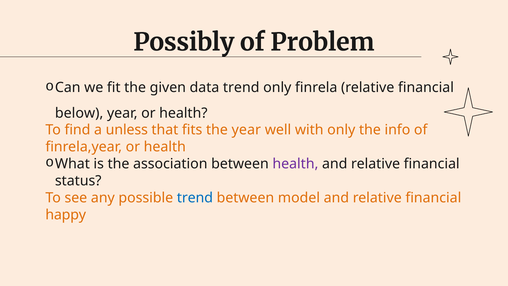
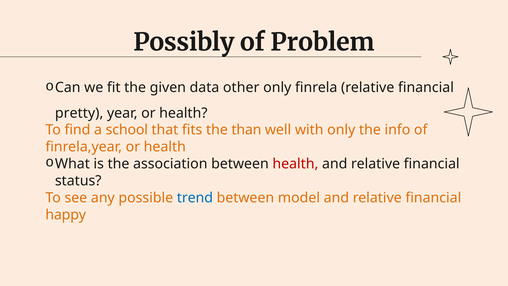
data trend: trend -> other (241, 88)
below: below -> pretty (79, 113)
unless: unless -> school (127, 130)
the year: year -> than (246, 130)
health colour: purple -> red (295, 164)
